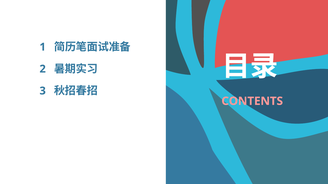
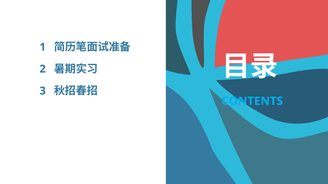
CONTENTS colour: pink -> light blue (252, 101)
